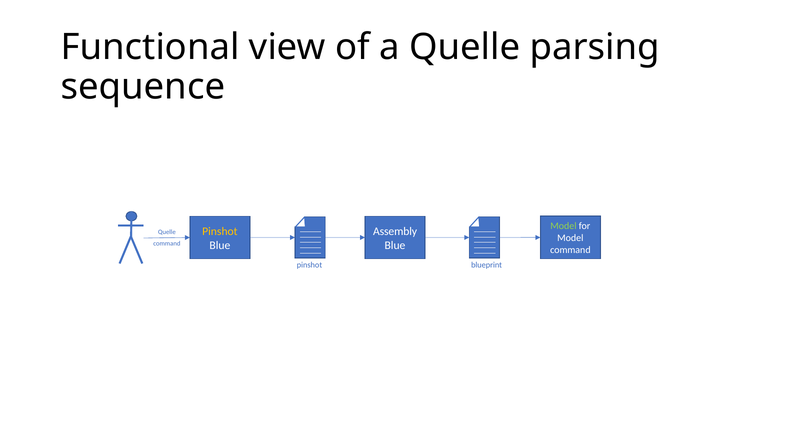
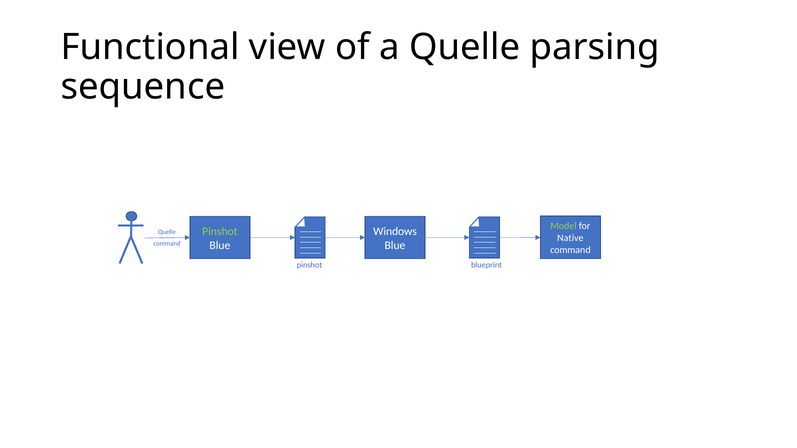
Pinshot colour: yellow -> light green (220, 231)
Assembly: Assembly -> Windows (395, 231)
Model: Model -> Native (570, 238)
